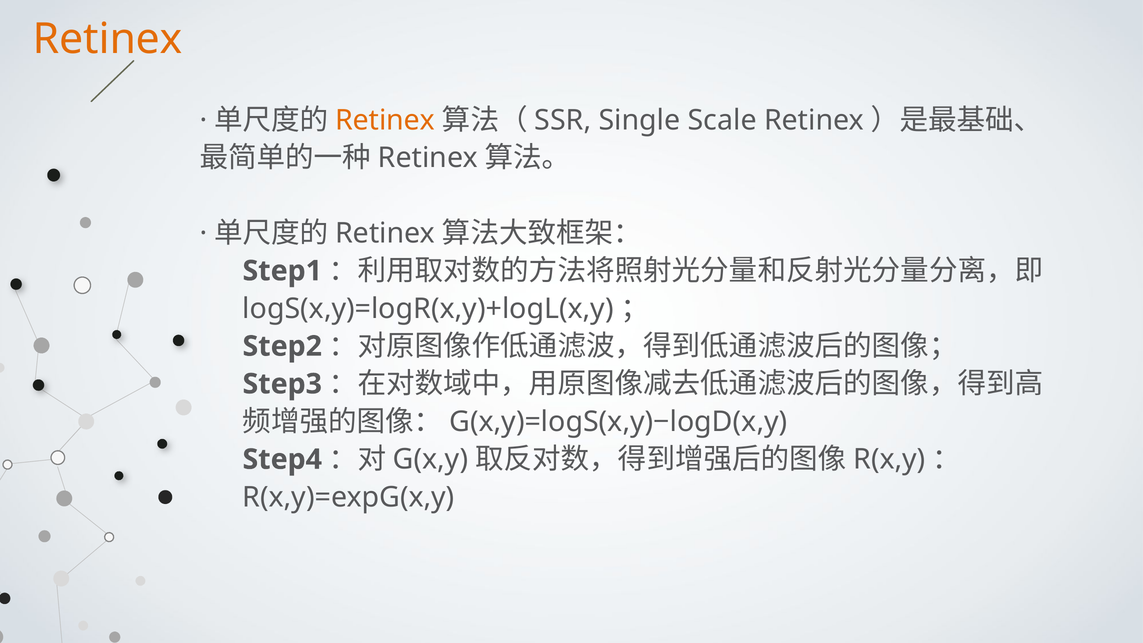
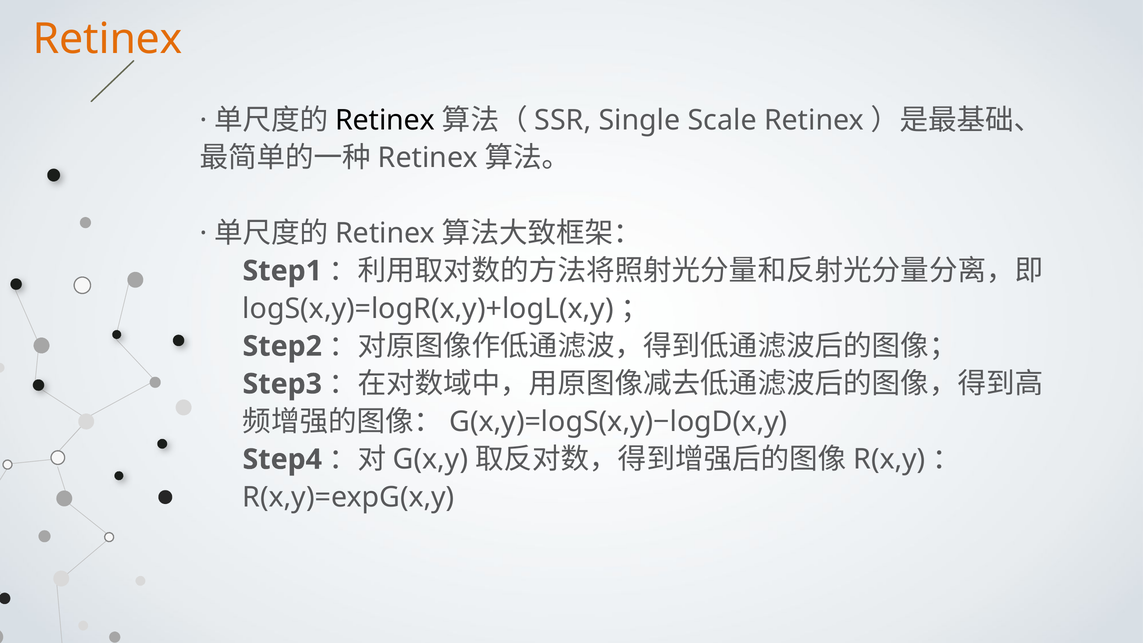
Retinex colour: orange -> black (385, 120)
